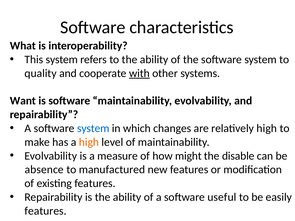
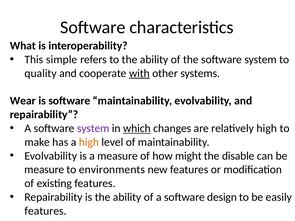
This system: system -> simple (62, 60)
Want: Want -> Wear (23, 101)
system colour: blue -> purple (93, 128)
which underline: none -> present (137, 128)
absence: absence -> measure (44, 170)
manufactured: manufactured -> environments (112, 170)
useful: useful -> design (222, 197)
